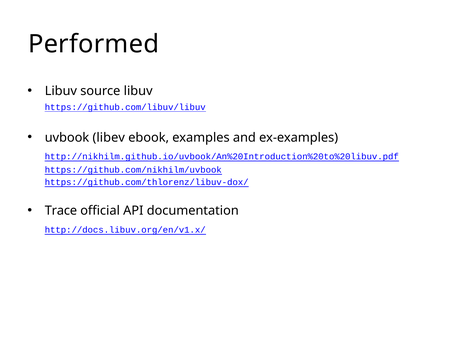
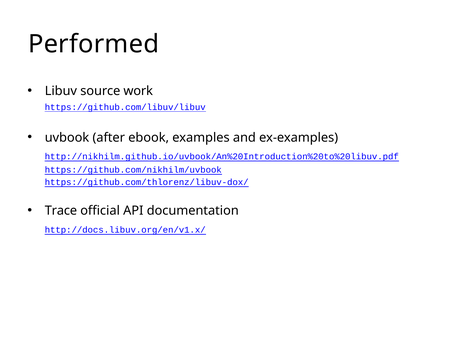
source libuv: libuv -> work (138, 91)
libev: libev -> after (109, 138)
